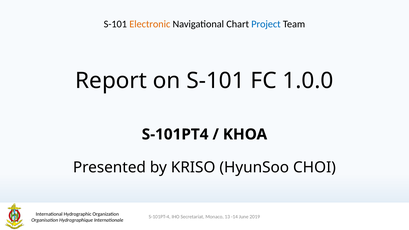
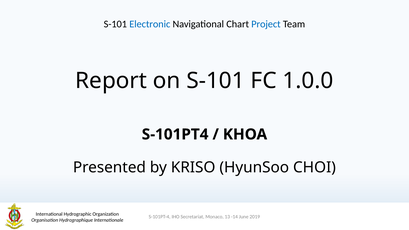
Electronic colour: orange -> blue (150, 24)
